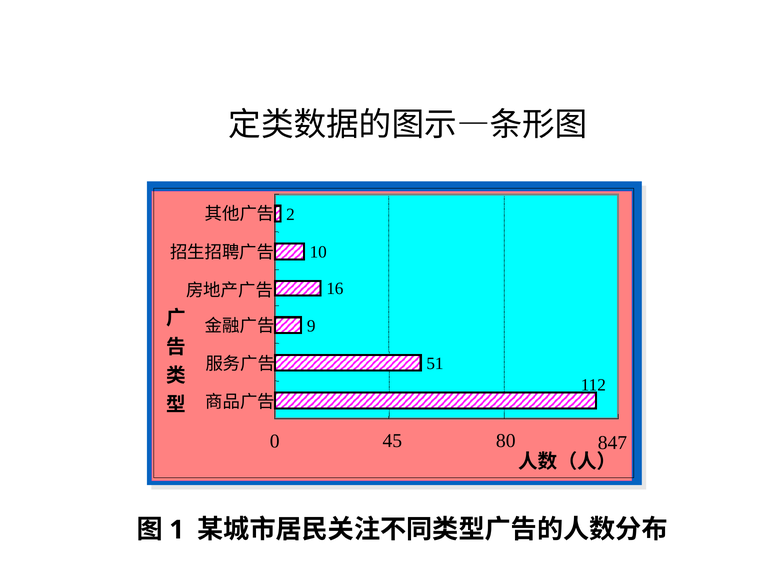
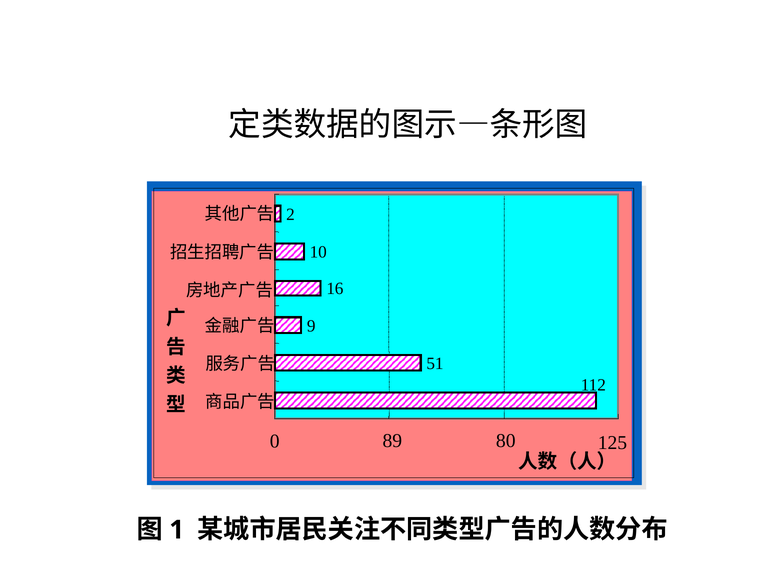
45: 45 -> 89 (392, 441)
847: 847 -> 125 (612, 443)
